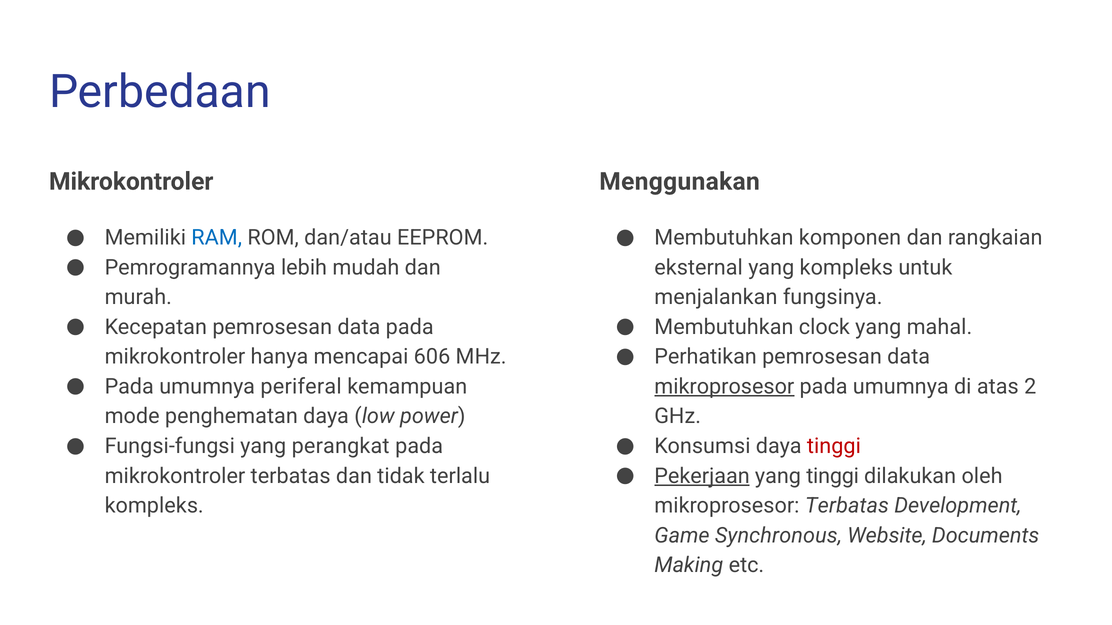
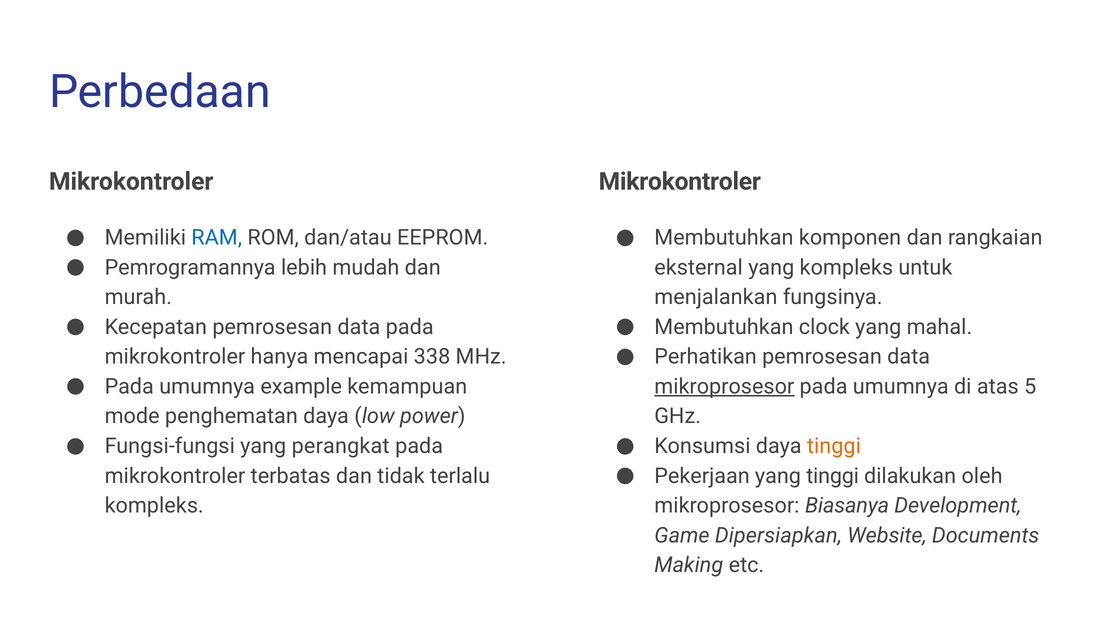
Menggunakan: Menggunakan -> Mikrokontroler (680, 182)
606: 606 -> 338 (432, 357)
periferal: periferal -> example (301, 387)
2: 2 -> 5 (1030, 387)
tinggi colour: red -> orange (834, 447)
Pekerjaan underline: present -> none (702, 476)
mikroprosesor Terbatas: Terbatas -> Biasanya (847, 506)
Synchronous: Synchronous -> Dipersiapkan (778, 536)
